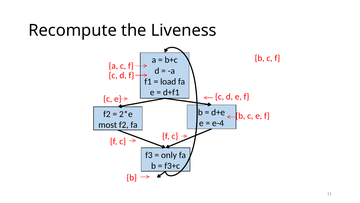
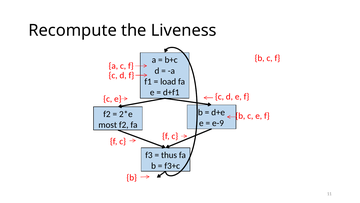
e-4: e-4 -> e-9 (218, 123)
only: only -> thus (169, 155)
